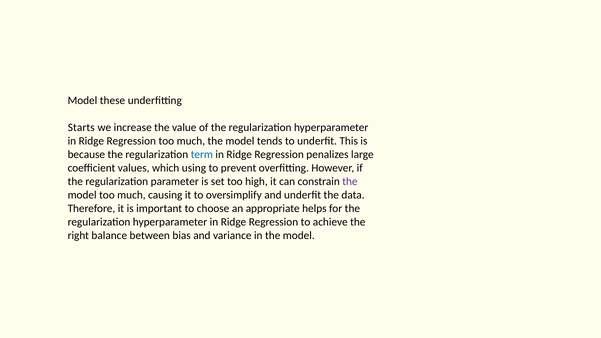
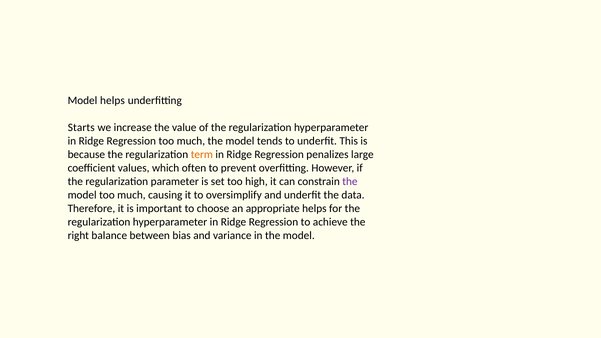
Model these: these -> helps (112, 100)
term colour: blue -> orange (202, 155)
using: using -> often (194, 168)
